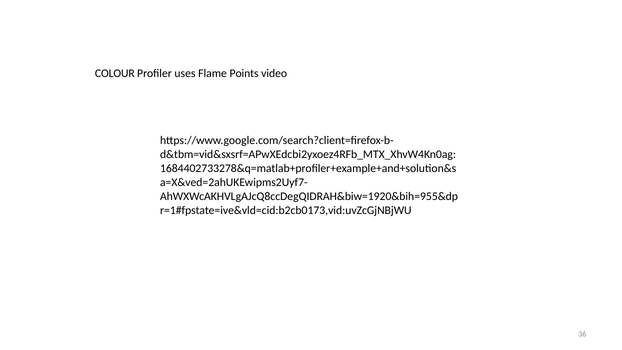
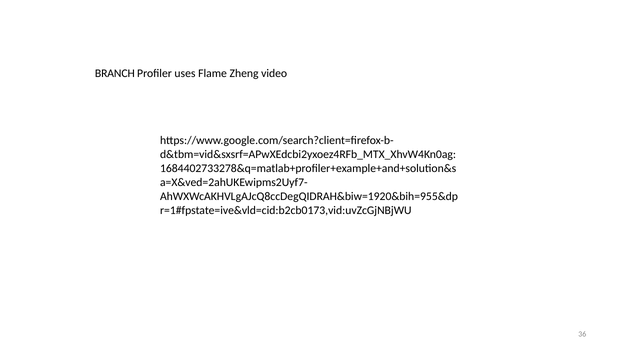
COLOUR: COLOUR -> BRANCH (115, 73)
Points: Points -> Zheng (244, 73)
